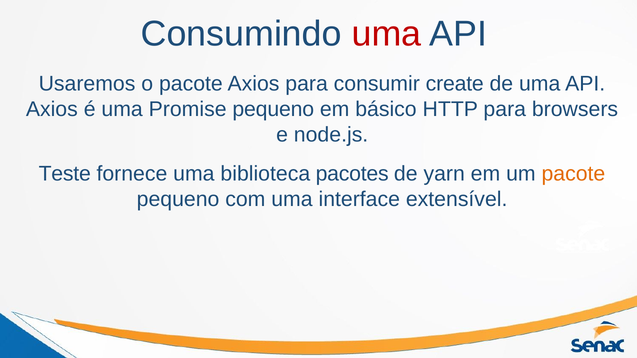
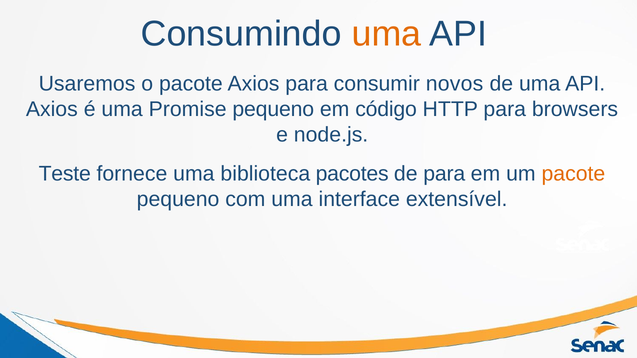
uma colour: red -> orange (386, 34)
create: create -> novos (455, 84)
básico: básico -> código (386, 110)
de yarn: yarn -> para (444, 174)
